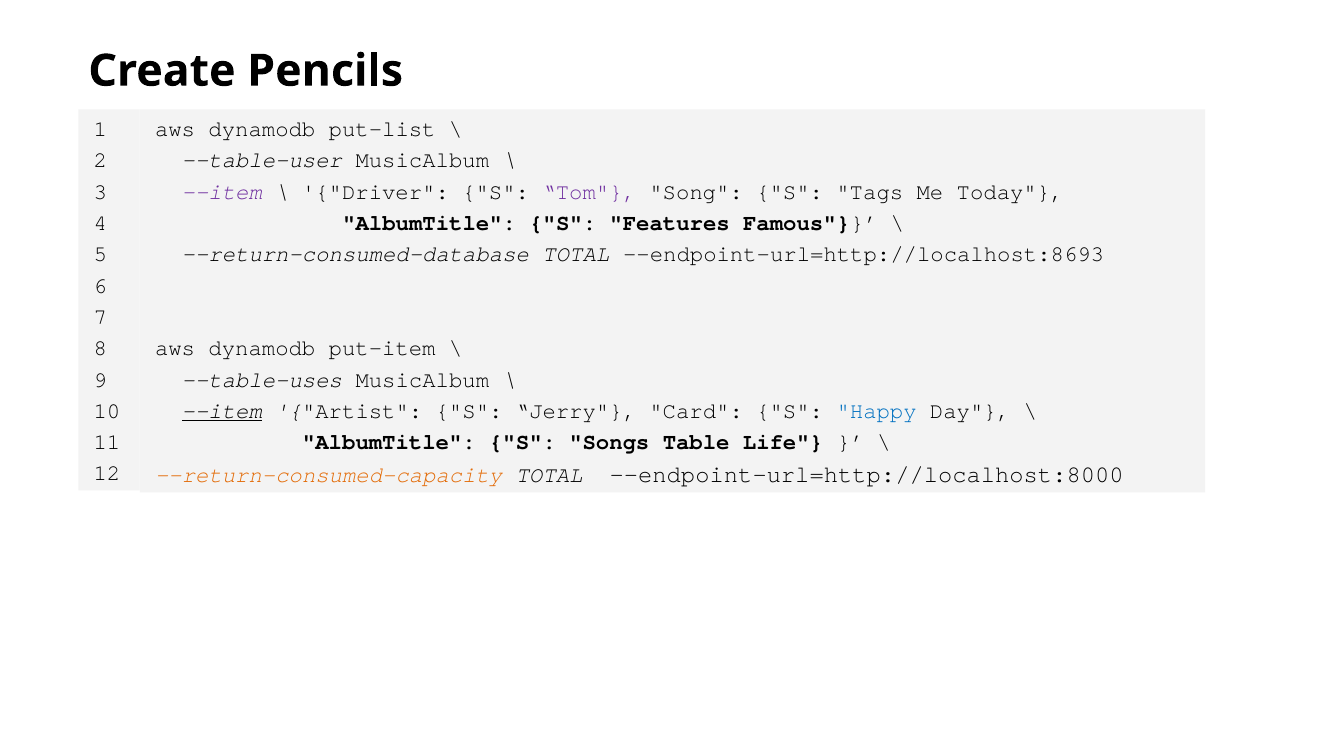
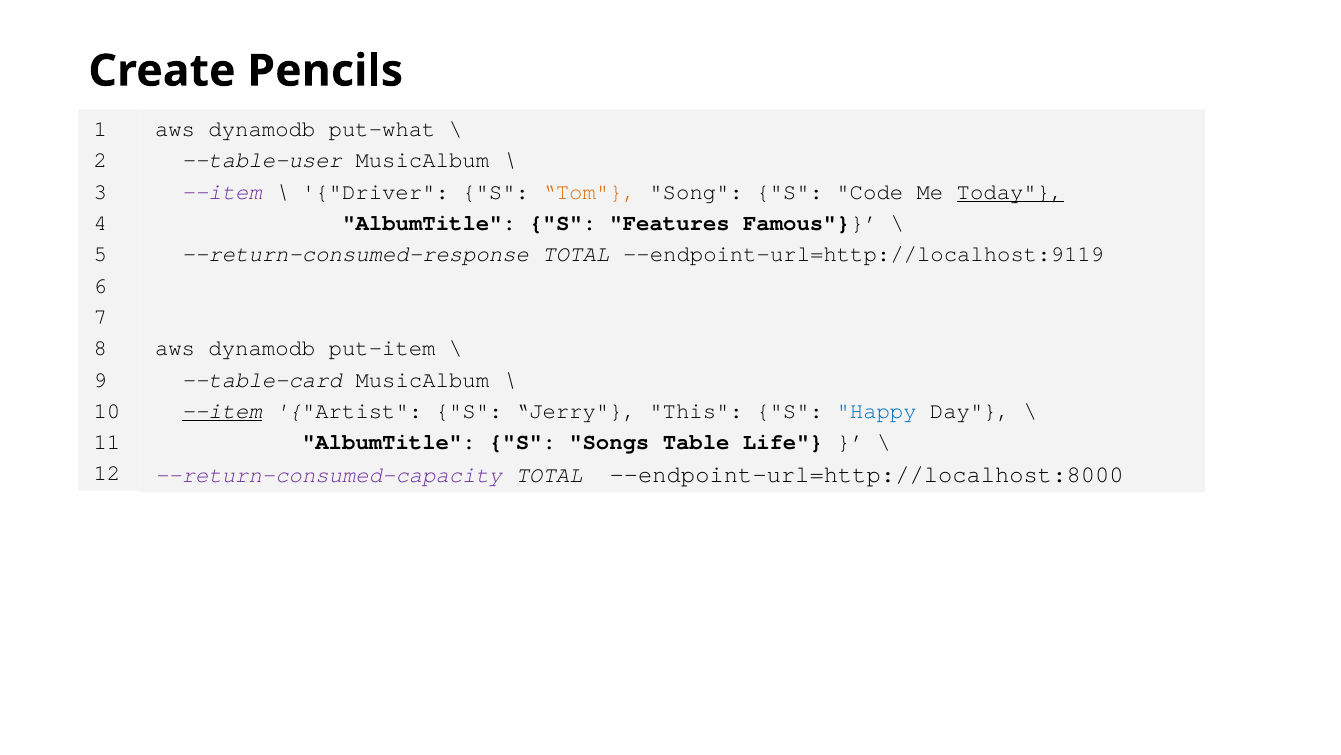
put-list: put-list -> put-what (382, 129)
Tom colour: purple -> orange (589, 192)
Tags: Tags -> Code (870, 192)
Today underline: none -> present (1010, 192)
--return-consumed-database: --return-consumed-database -> --return-consumed-response (355, 254)
--endpoint-url=http://localhost:8693: --endpoint-url=http://localhost:8693 -> --endpoint-url=http://localhost:9119 (864, 254)
--table-uses: --table-uses -> --table-card (262, 379)
Card: Card -> This (696, 411)
--return-consumed-capacity colour: orange -> purple (329, 475)
